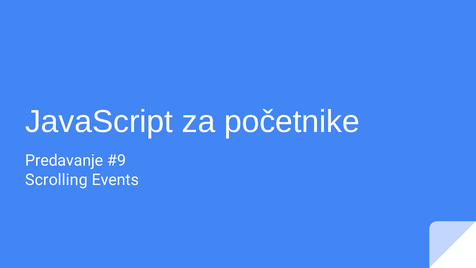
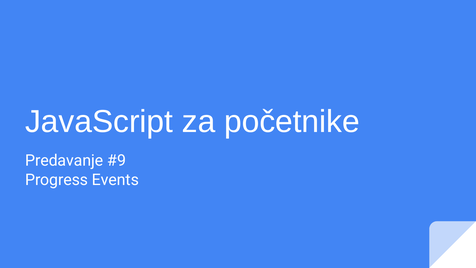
Scrolling: Scrolling -> Progress (57, 180)
